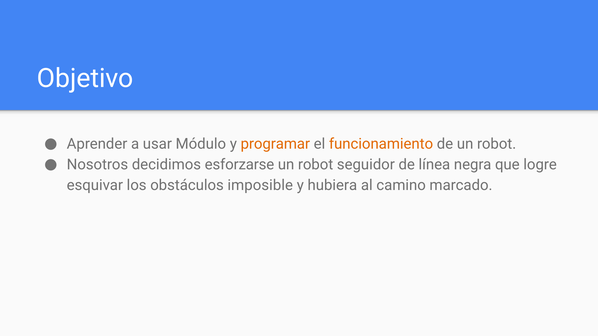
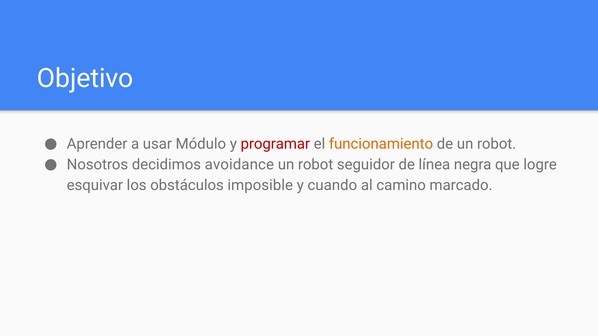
programar colour: orange -> red (275, 144)
esforzarse: esforzarse -> avoidance (239, 165)
hubiera: hubiera -> cuando (332, 185)
